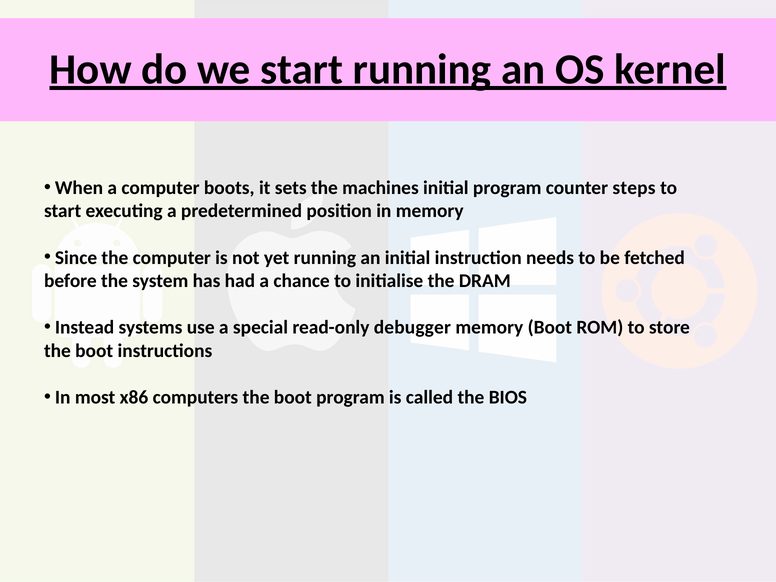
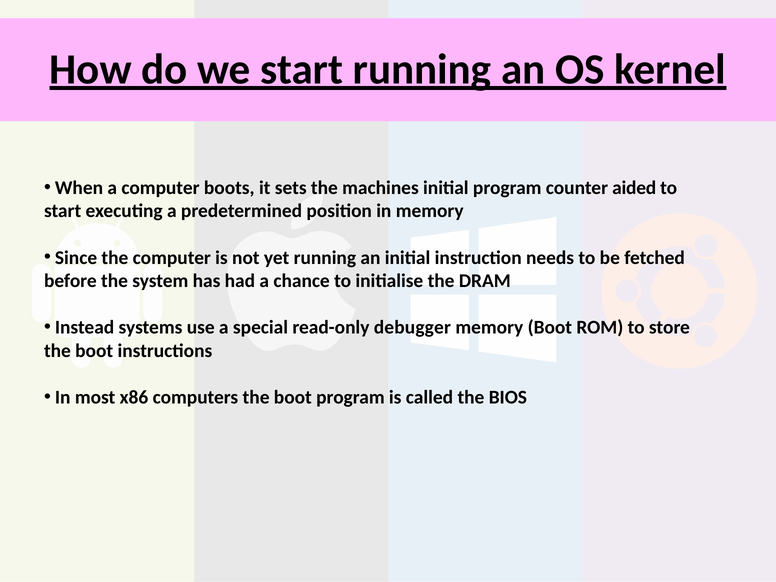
steps: steps -> aided (634, 188)
